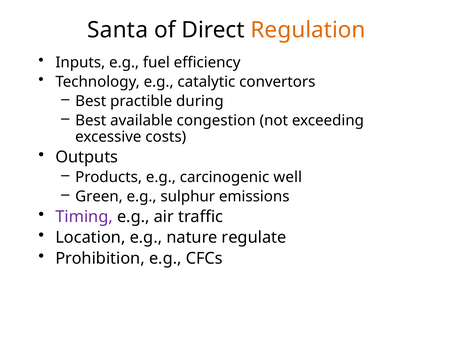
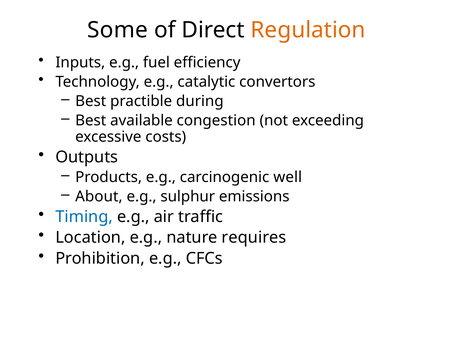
Santa: Santa -> Some (118, 30)
Green: Green -> About (99, 196)
Timing colour: purple -> blue (84, 217)
regulate: regulate -> requires (254, 237)
